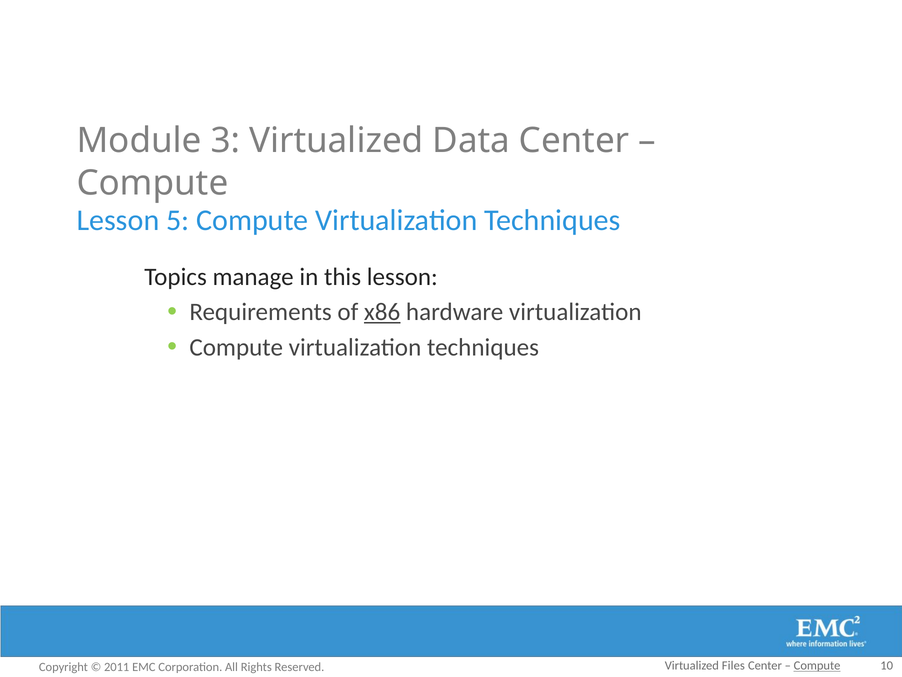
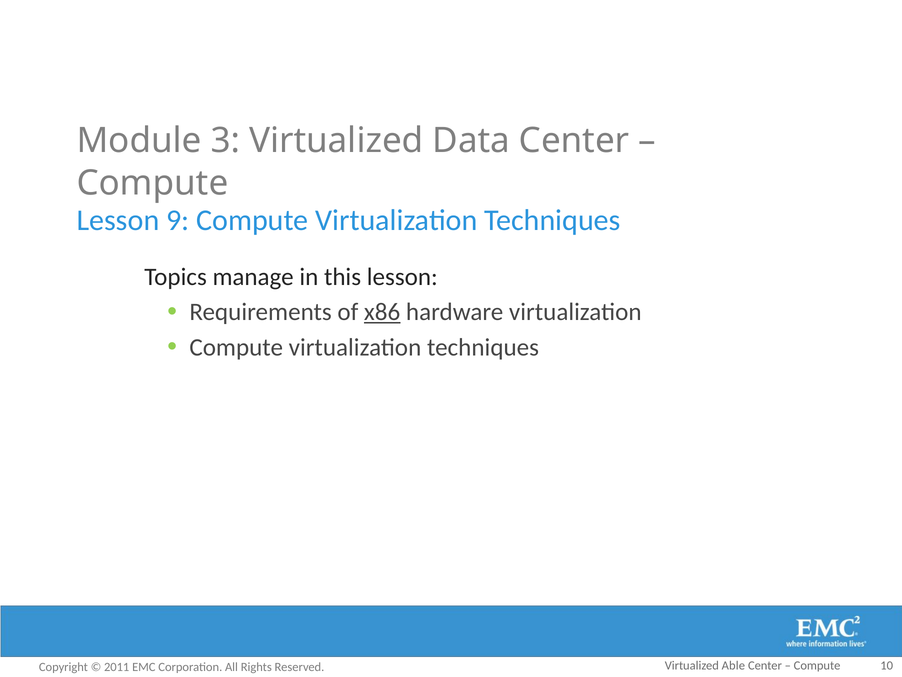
5: 5 -> 9 (178, 220)
Files: Files -> Able (733, 665)
Compute underline: present -> none (817, 665)
